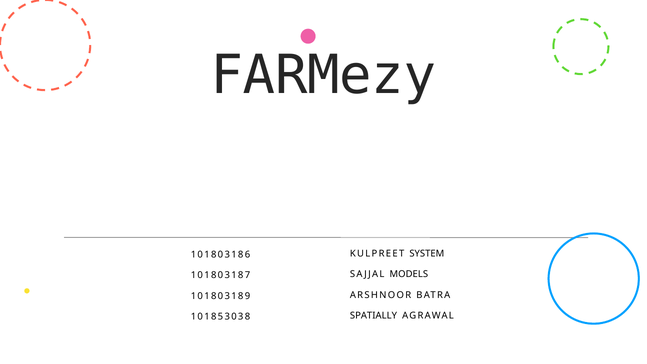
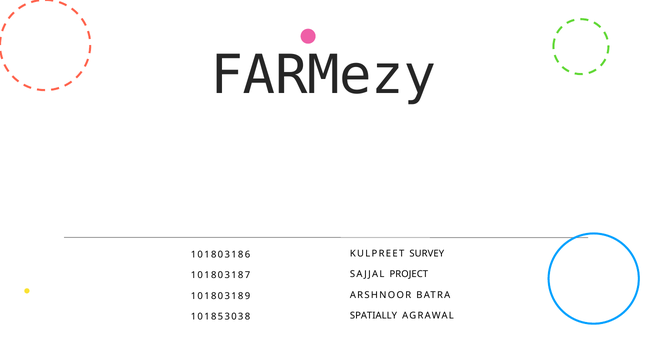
SYSTEM: SYSTEM -> SURVEY (427, 253)
MODELS: MODELS -> PROJECT (409, 274)
